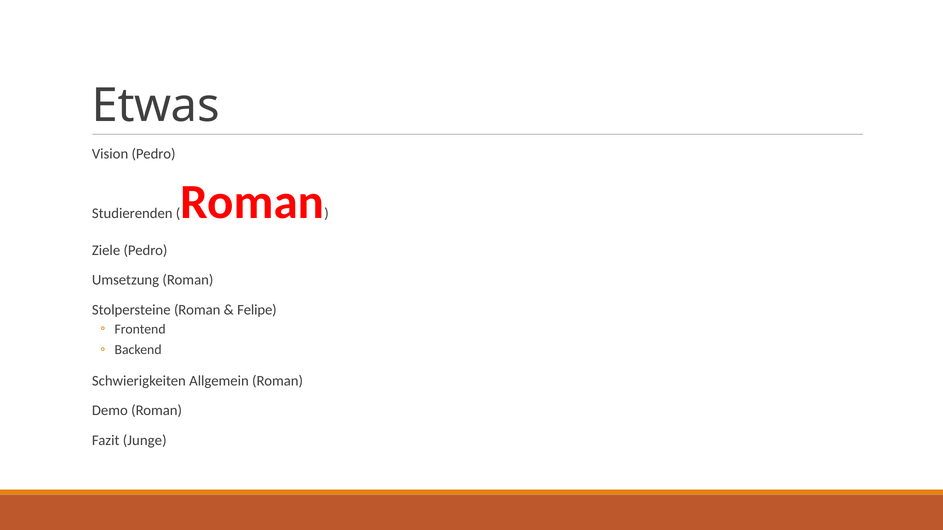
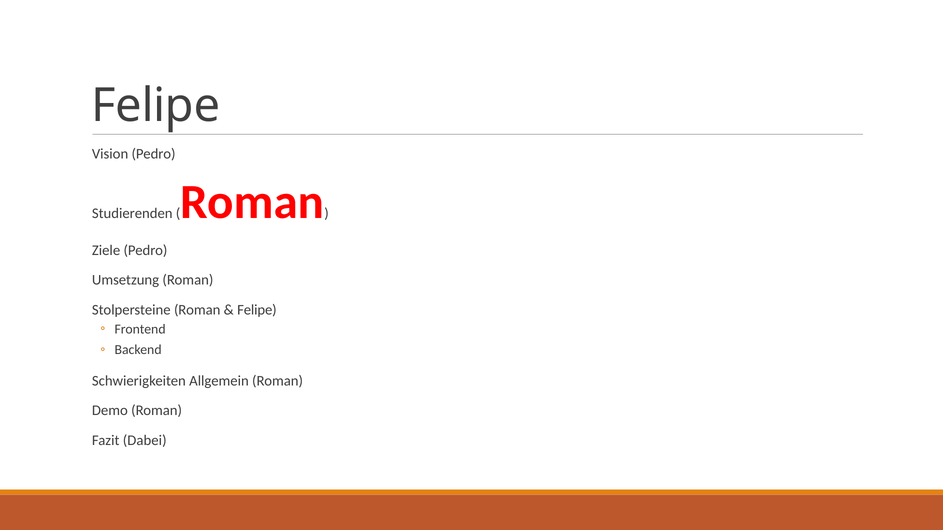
Etwas: Etwas -> Felipe (156, 106)
Junge: Junge -> Dabei (145, 441)
